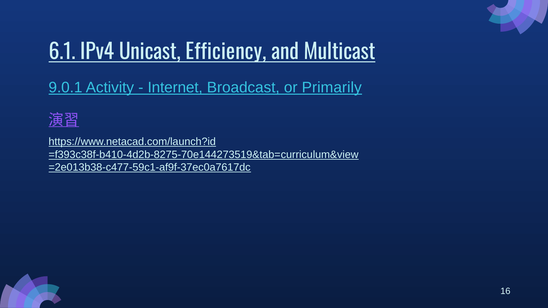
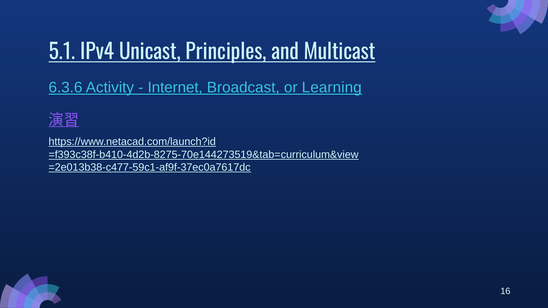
6.1: 6.1 -> 5.1 (62, 52)
Efficiency: Efficiency -> Principles (226, 52)
9.0.1: 9.0.1 -> 6.3.6 (65, 88)
Primarily: Primarily -> Learning (332, 88)
